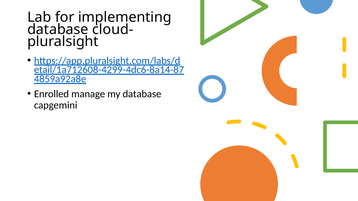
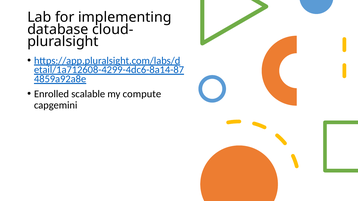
manage: manage -> scalable (88, 94)
my database: database -> compute (142, 94)
